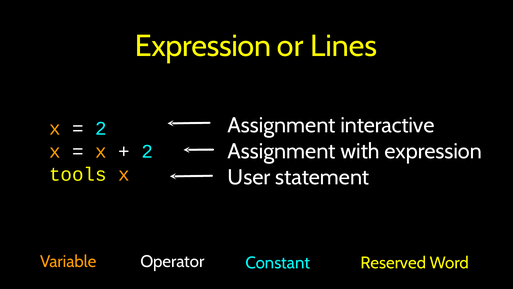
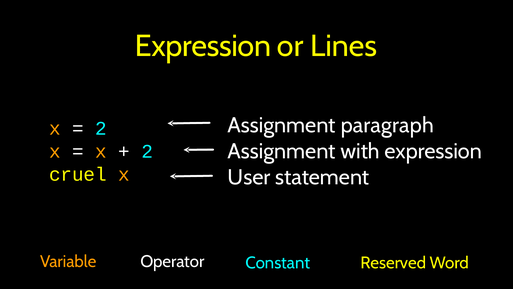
interactive: interactive -> paragraph (387, 125)
tools: tools -> cruel (78, 174)
